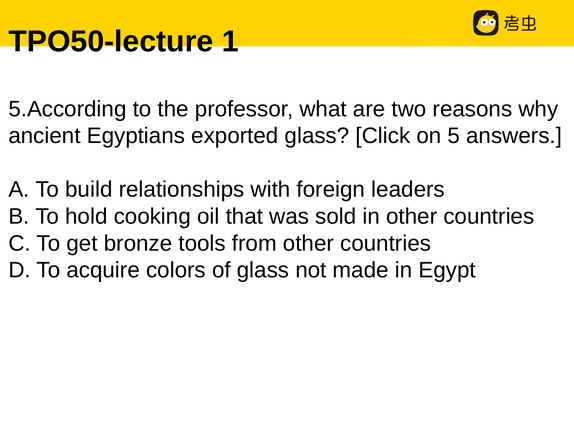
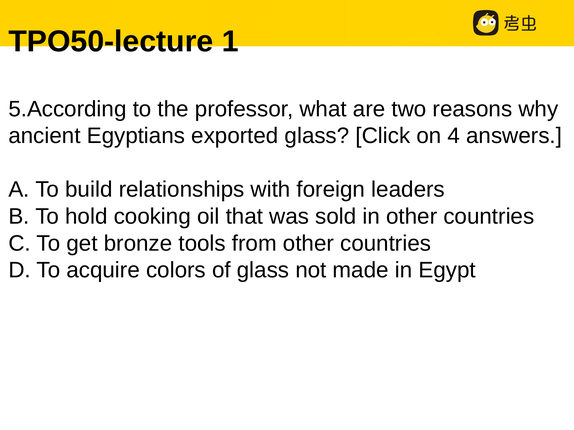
5: 5 -> 4 (454, 136)
